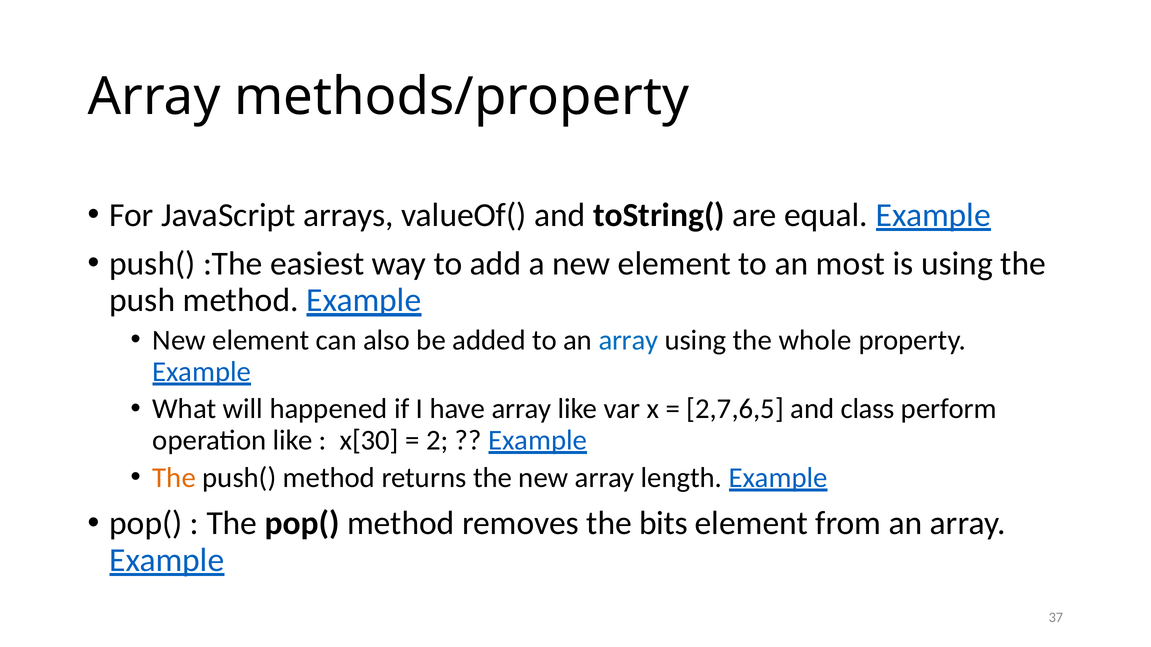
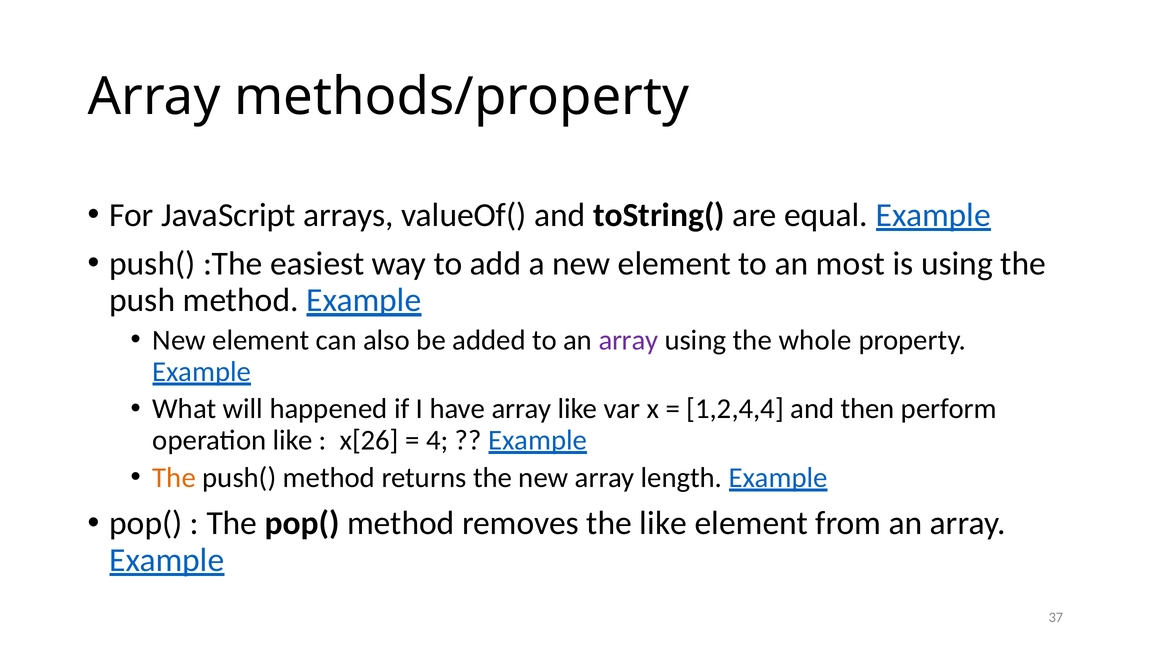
array colour: blue -> purple (628, 340)
2,7,6,5: 2,7,6,5 -> 1,2,4,4 (735, 409)
class: class -> then (868, 409)
x[30: x[30 -> x[26 (369, 440)
2: 2 -> 4 (437, 440)
the bits: bits -> like (663, 524)
